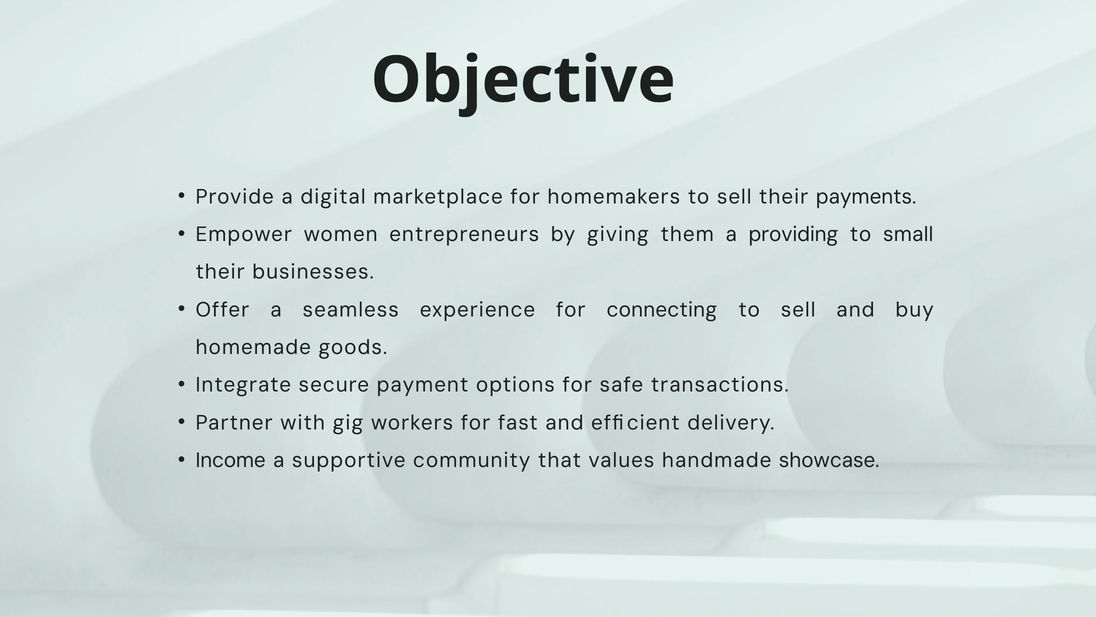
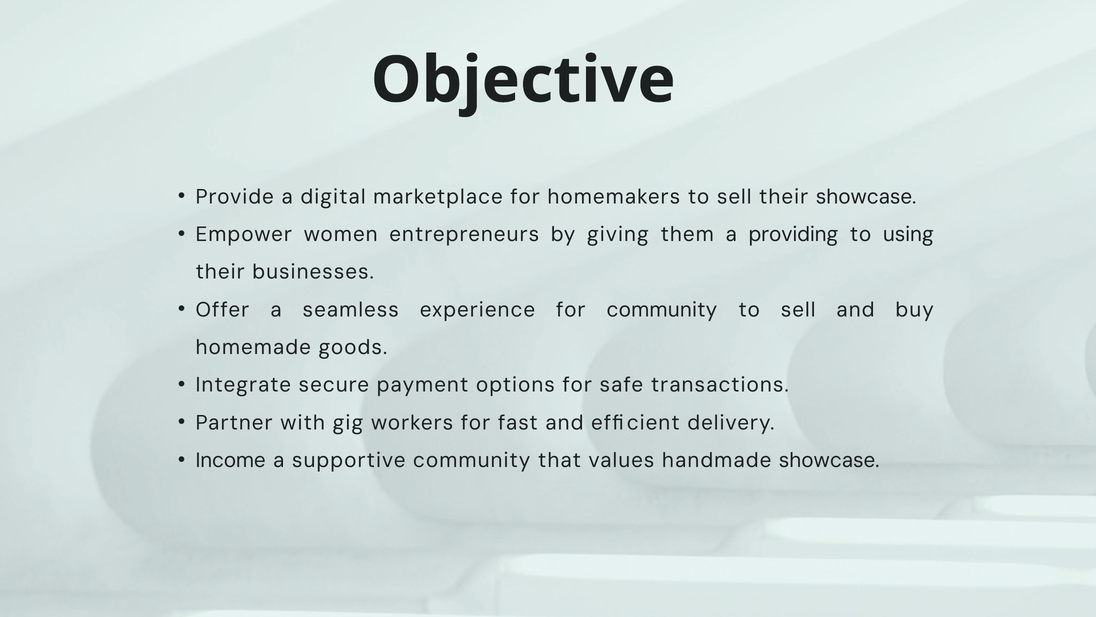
their payments: payments -> showcase (866, 197)
small: small -> using (908, 234)
for connecting: connecting -> community (662, 309)
